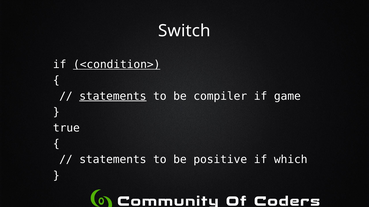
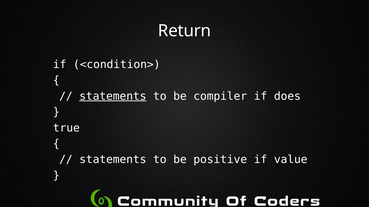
Switch: Switch -> Return (185, 31)
<condition> underline: present -> none (117, 65)
game: game -> does (287, 96)
which: which -> value (291, 160)
